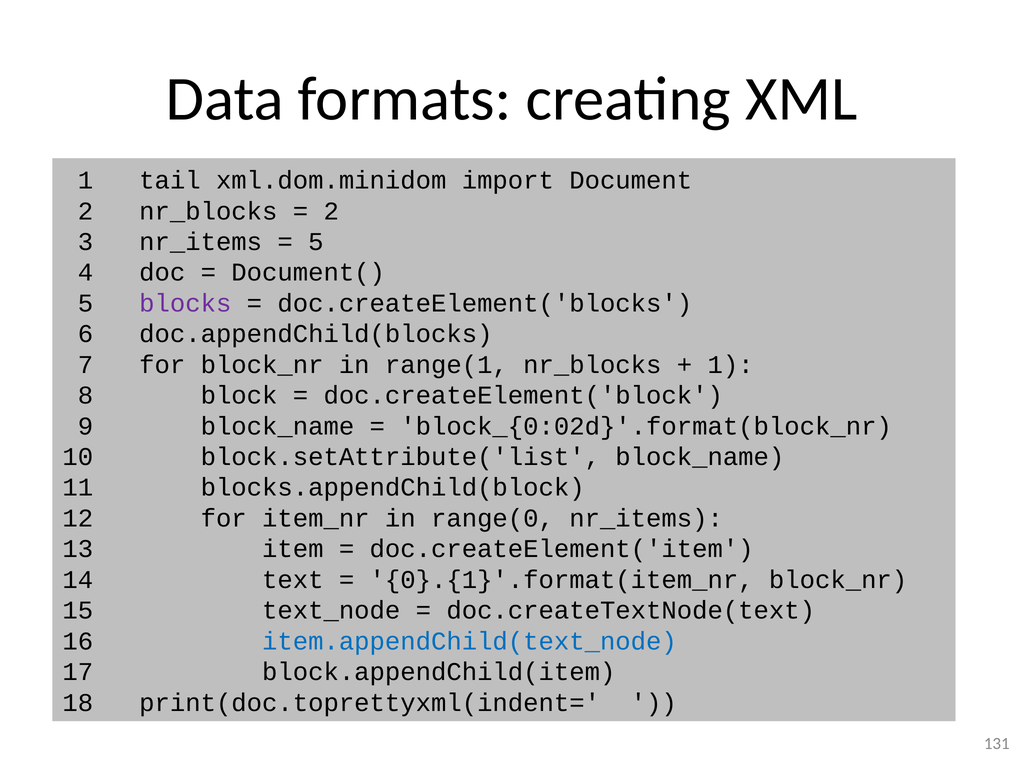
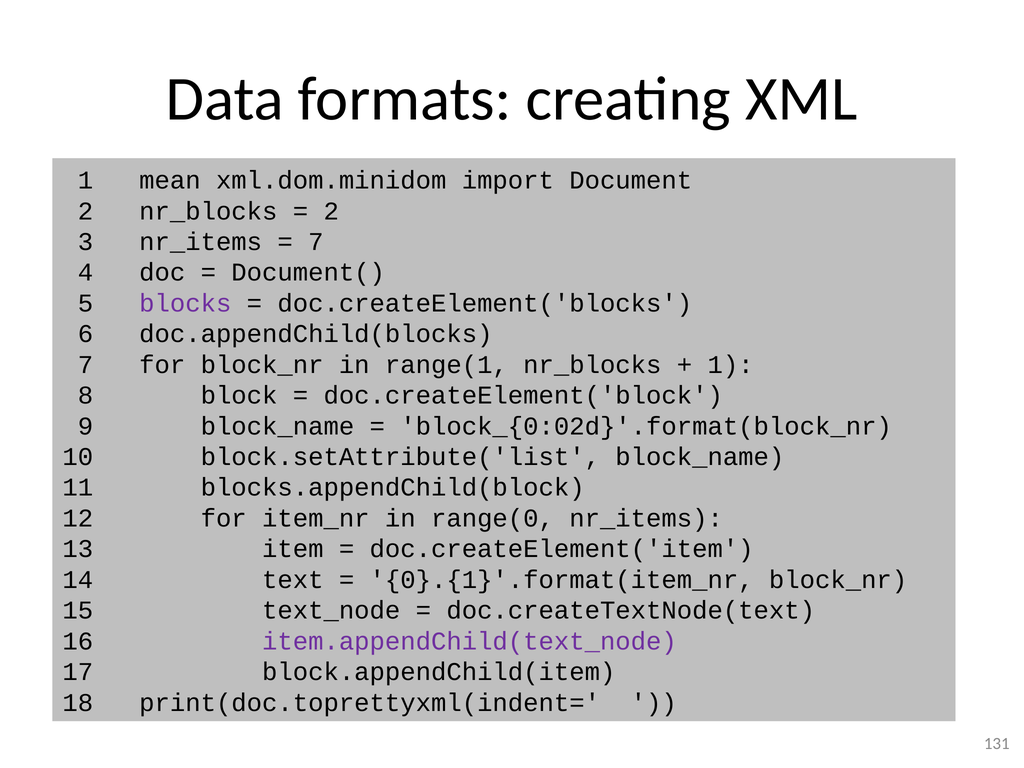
tail: tail -> mean (170, 180)
5: 5 -> 7 (316, 242)
item.appendChild(text_node colour: blue -> purple (469, 641)
